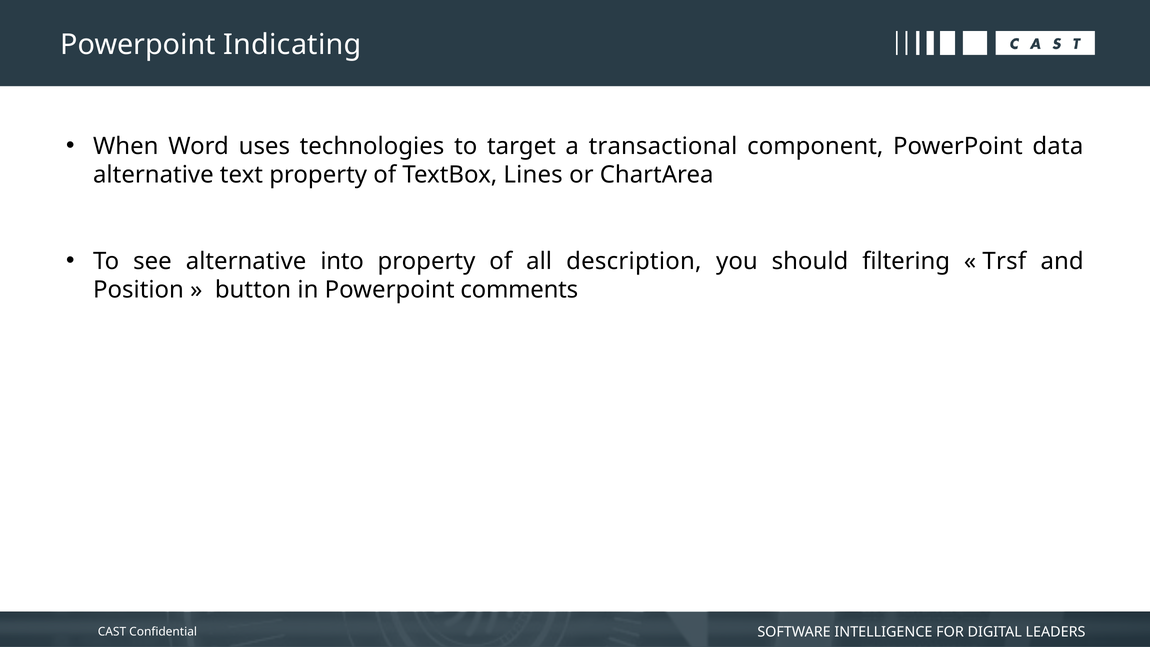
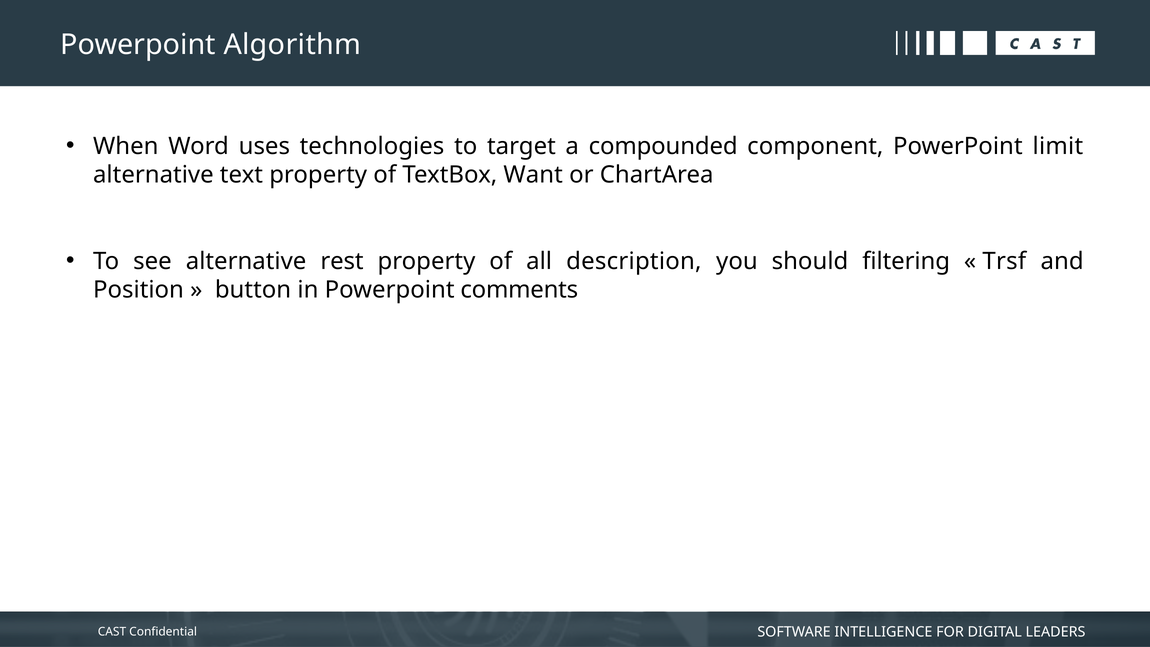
Indicating: Indicating -> Algorithm (292, 45)
transactional: transactional -> compounded (663, 146)
data: data -> limit (1058, 146)
Lines: Lines -> Want (533, 175)
into: into -> rest (342, 261)
